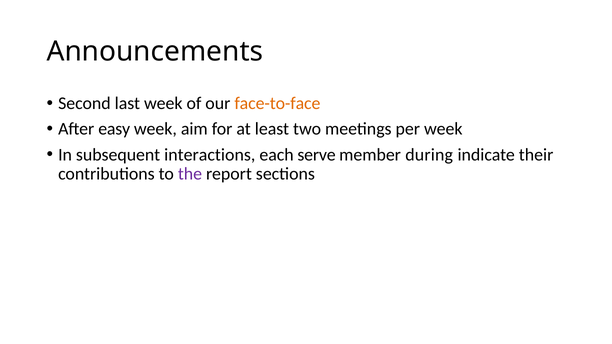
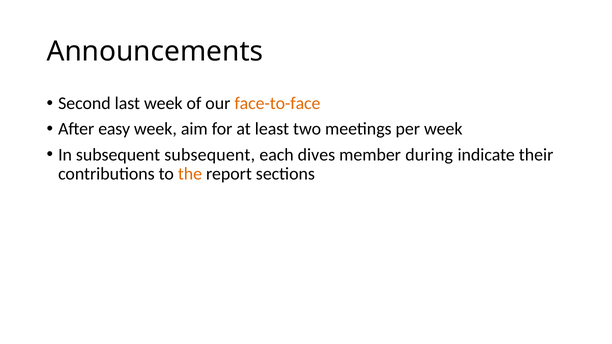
subsequent interactions: interactions -> subsequent (210, 155)
serve: serve -> dives (316, 155)
the colour: purple -> orange (190, 174)
